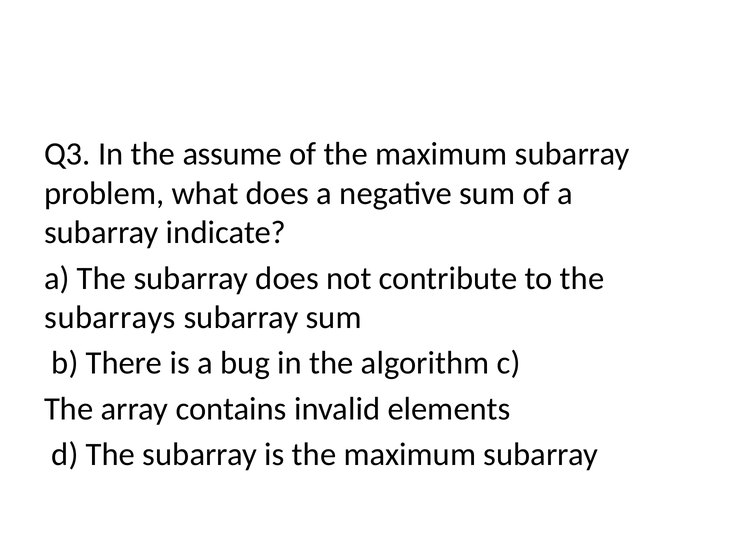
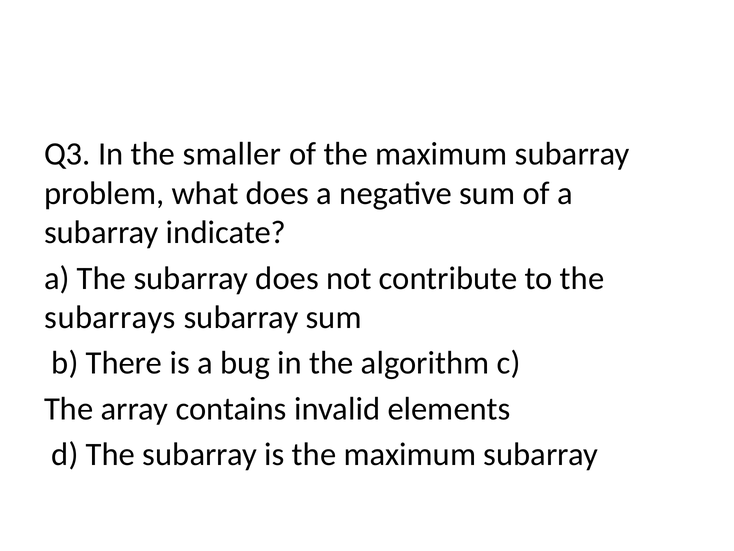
assume: assume -> smaller (232, 154)
